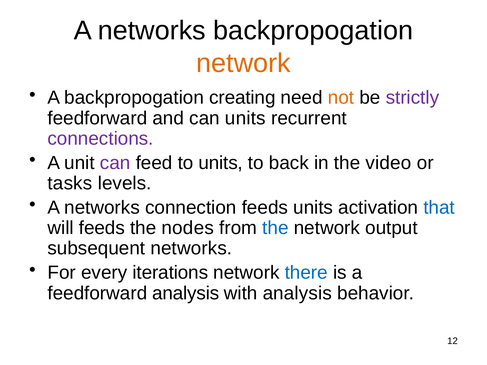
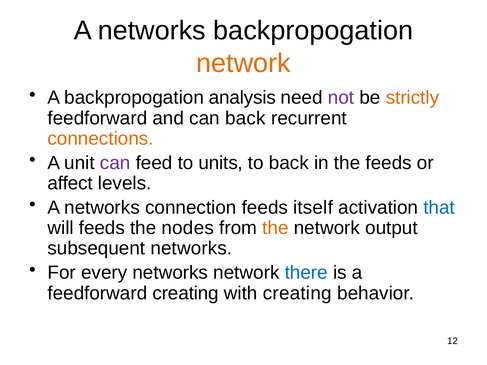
creating: creating -> analysis (242, 98)
not colour: orange -> purple (341, 98)
strictly colour: purple -> orange (412, 98)
can units: units -> back (245, 118)
connections colour: purple -> orange (101, 139)
the video: video -> feeds (389, 163)
tasks: tasks -> affect (70, 183)
feeds units: units -> itself (313, 208)
the colour: blue -> orange (275, 228)
every iterations: iterations -> networks (170, 273)
feedforward analysis: analysis -> creating (186, 293)
with analysis: analysis -> creating (297, 293)
